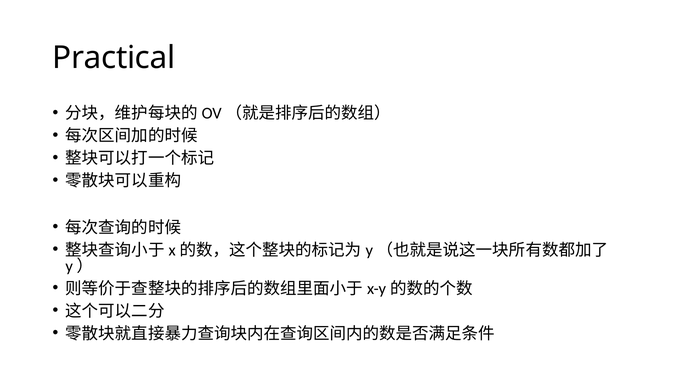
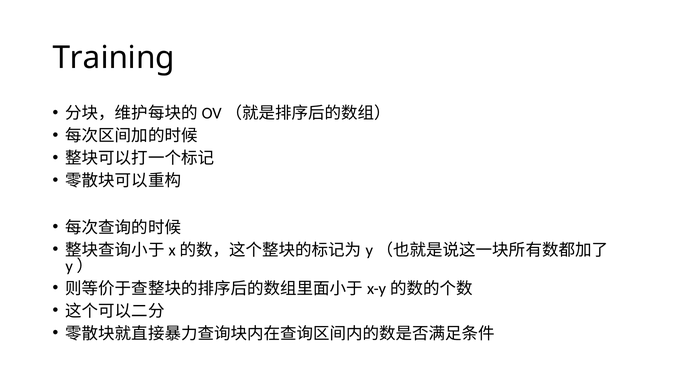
Practical: Practical -> Training (114, 58)
